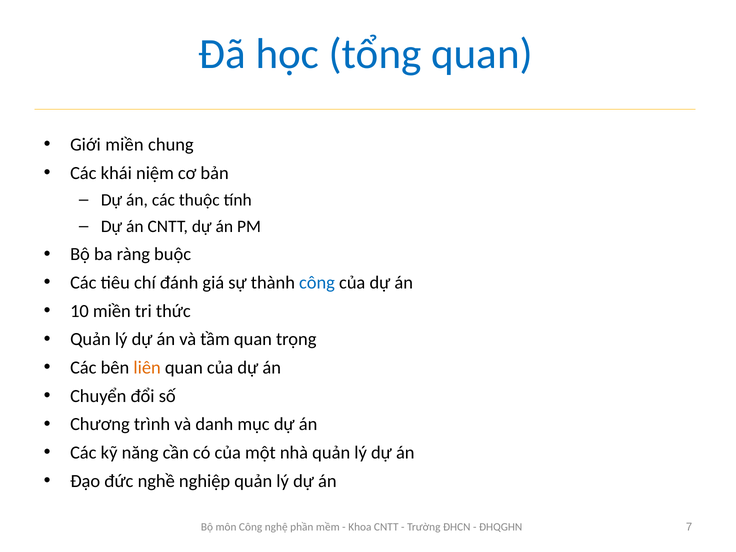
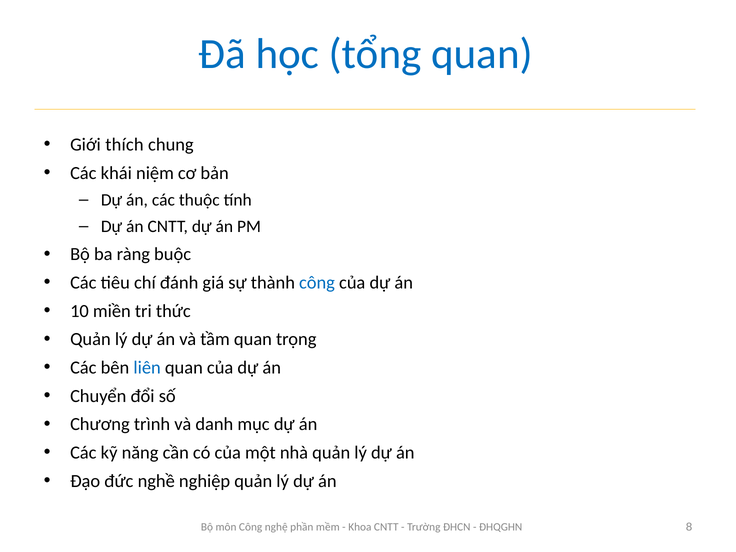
Giới miền: miền -> thích (124, 145)
liên colour: orange -> blue (147, 368)
7: 7 -> 8 (689, 527)
